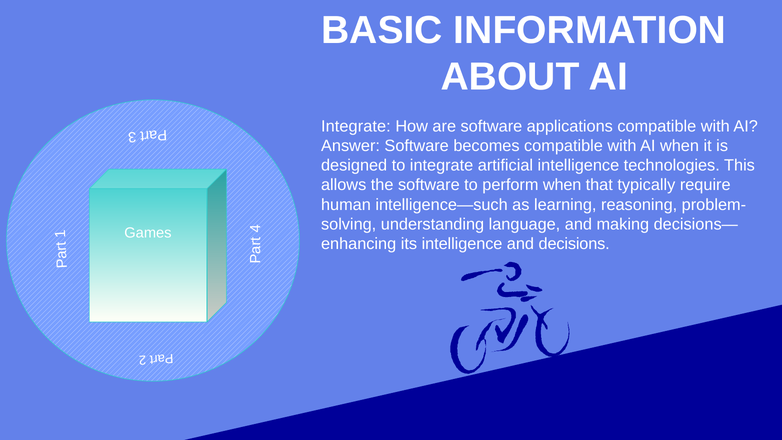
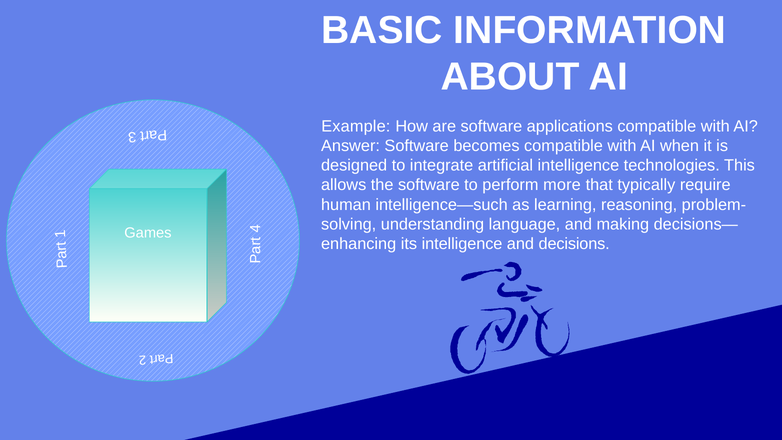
Integrate: Integrate -> Example (356, 126)
perform when: when -> more (562, 185)
